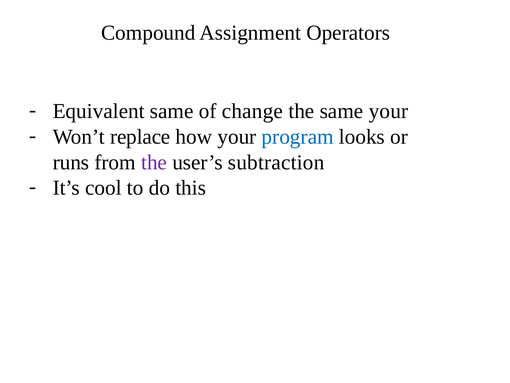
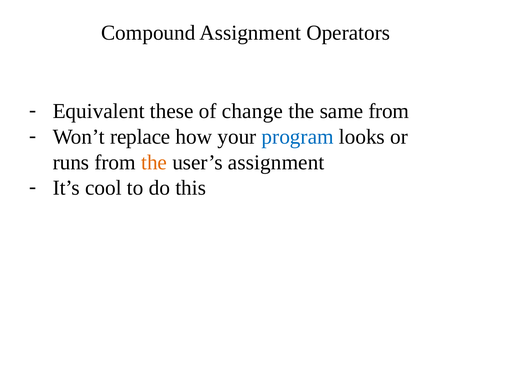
Equivalent same: same -> these (172, 111)
same your: your -> from (389, 111)
the colour: purple -> orange (154, 162)
user’s subtraction: subtraction -> assignment (276, 162)
